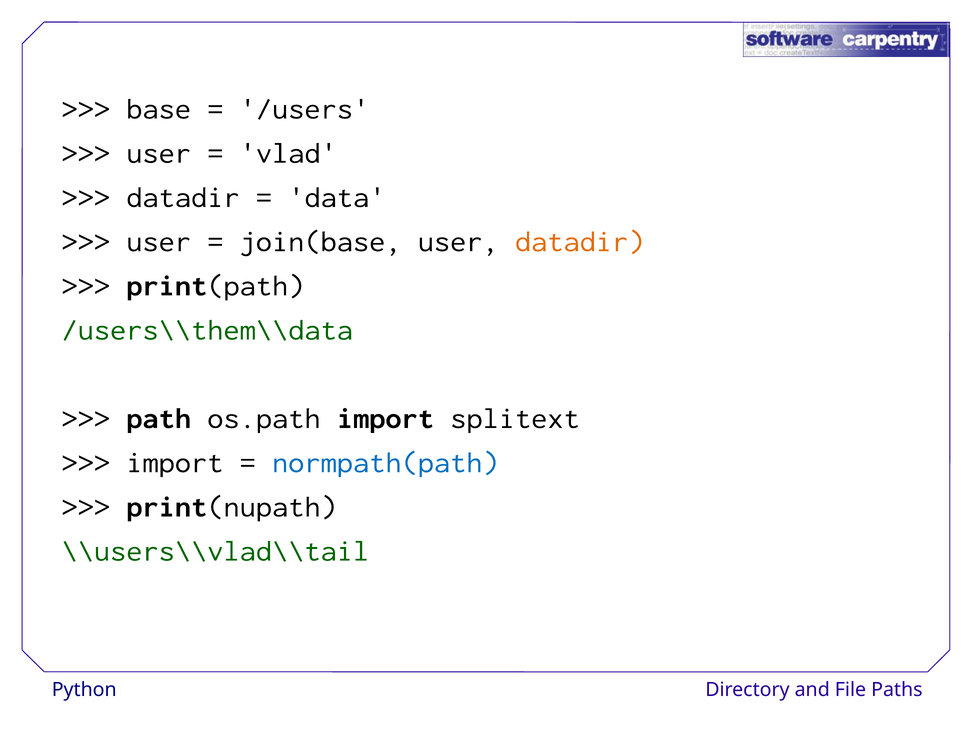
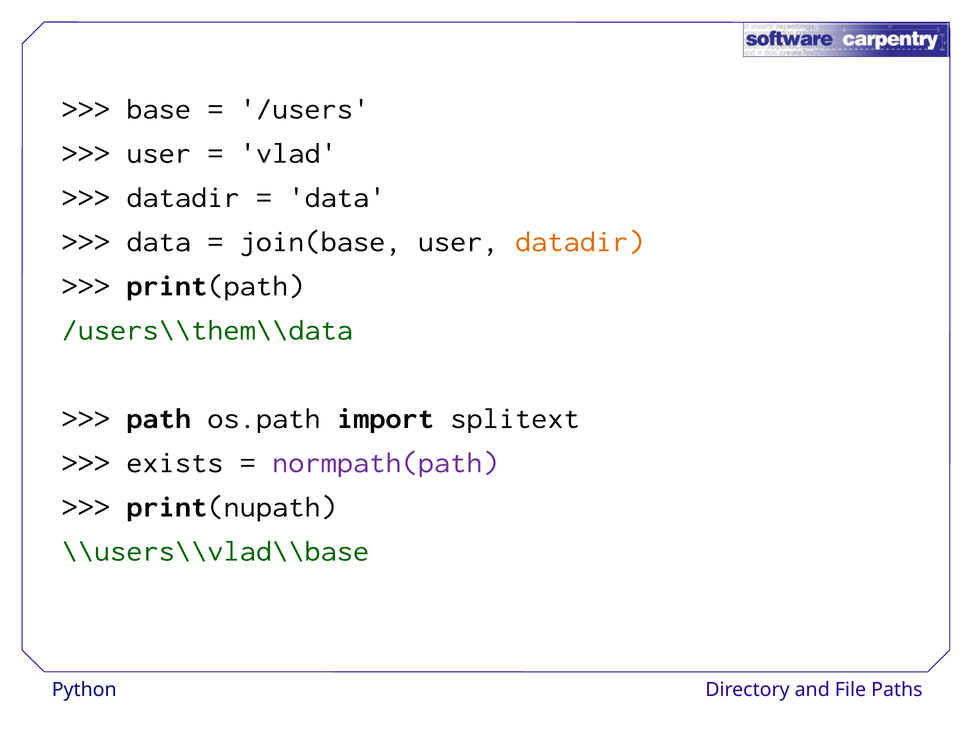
user: user -> data (159, 241)
import: import -> exists (175, 462)
normpath(path colour: blue -> purple (385, 462)
\\users\\vlad\\tail: \\users\\vlad\\tail -> \\users\\vlad\\base (215, 550)
